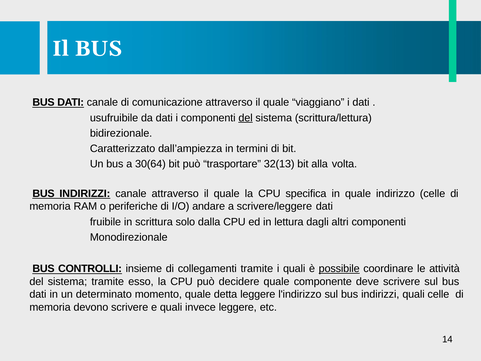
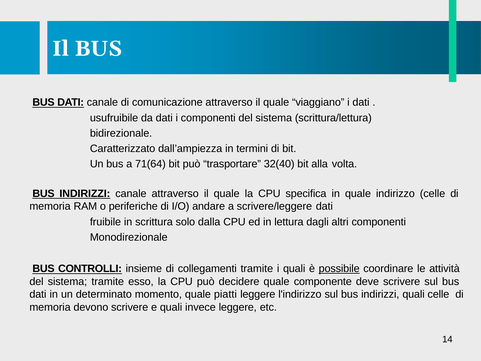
del underline: present -> none (246, 118)
30(64: 30(64 -> 71(64 (150, 164)
32(13: 32(13 -> 32(40 (279, 164)
detta: detta -> piatti (225, 294)
